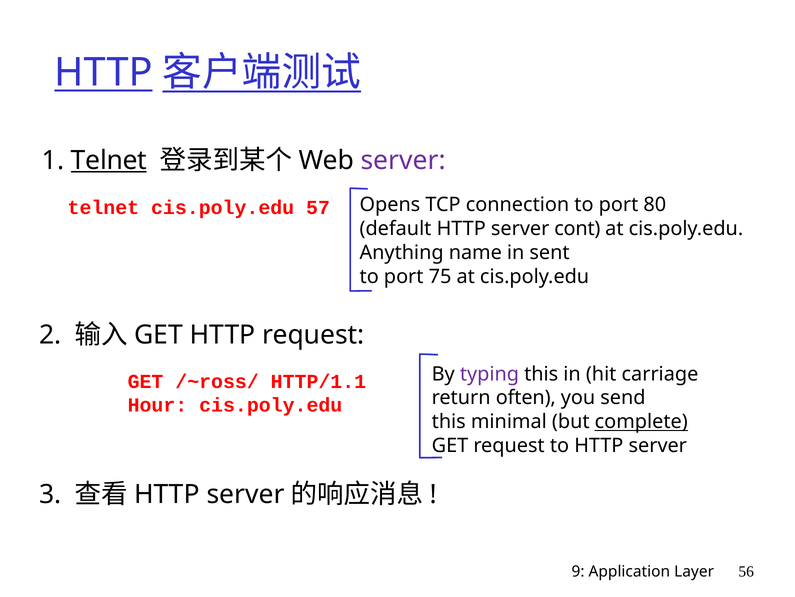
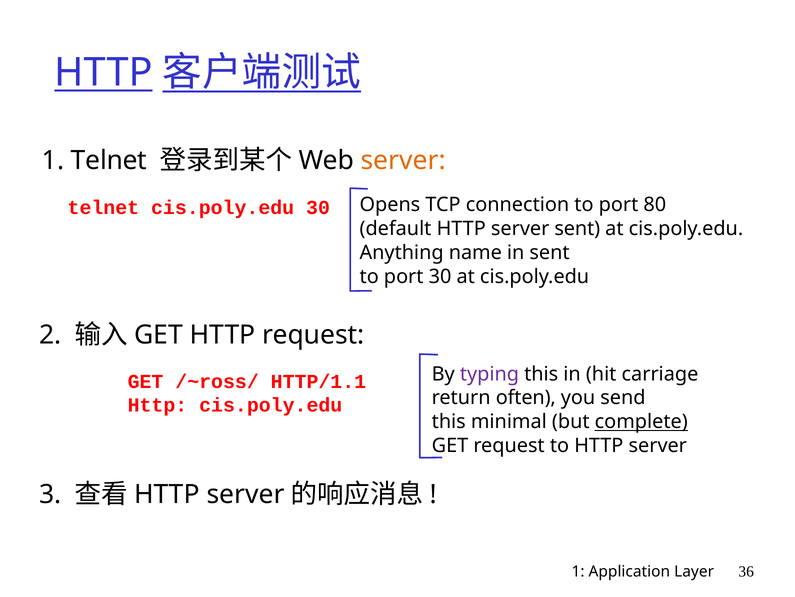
Telnet underline: present -> none (109, 160)
server colour: purple -> orange (403, 160)
cis.poly.edu 57: 57 -> 30 (318, 208)
server cont: cont -> sent (577, 228)
port 75: 75 -> 30 (440, 276)
Hour: Hour -> Http (157, 405)
9: 9 -> 1 (578, 571)
56: 56 -> 36 (746, 571)
